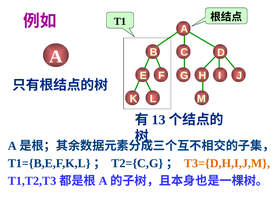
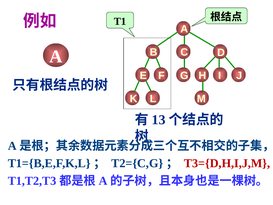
T3={D,H,I,J,M colour: orange -> red (227, 163)
